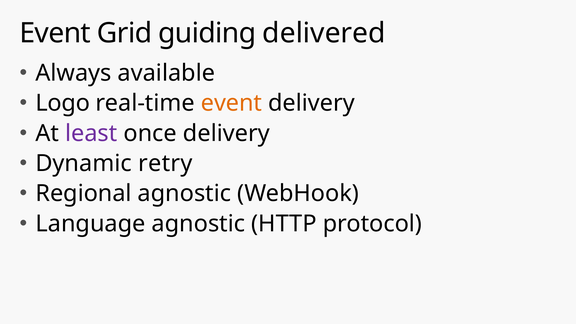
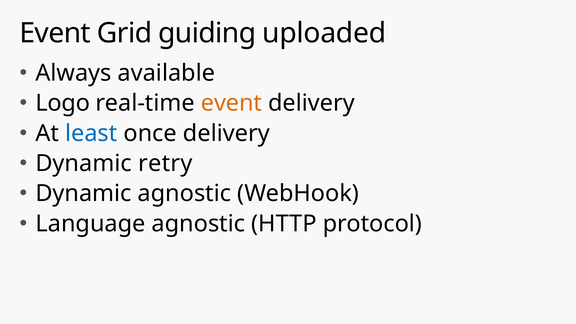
delivered: delivered -> uploaded (324, 33)
least colour: purple -> blue (91, 133)
Regional: Regional -> Dynamic (84, 194)
